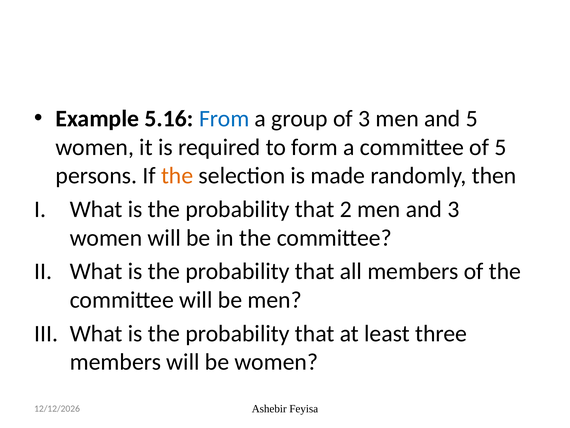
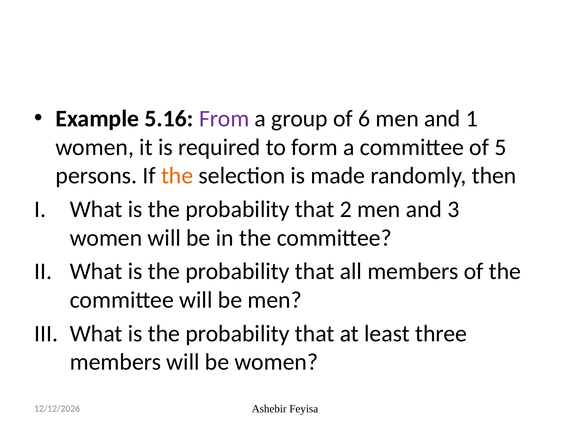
From colour: blue -> purple (224, 119)
of 3: 3 -> 6 (364, 119)
and 5: 5 -> 1 (472, 119)
